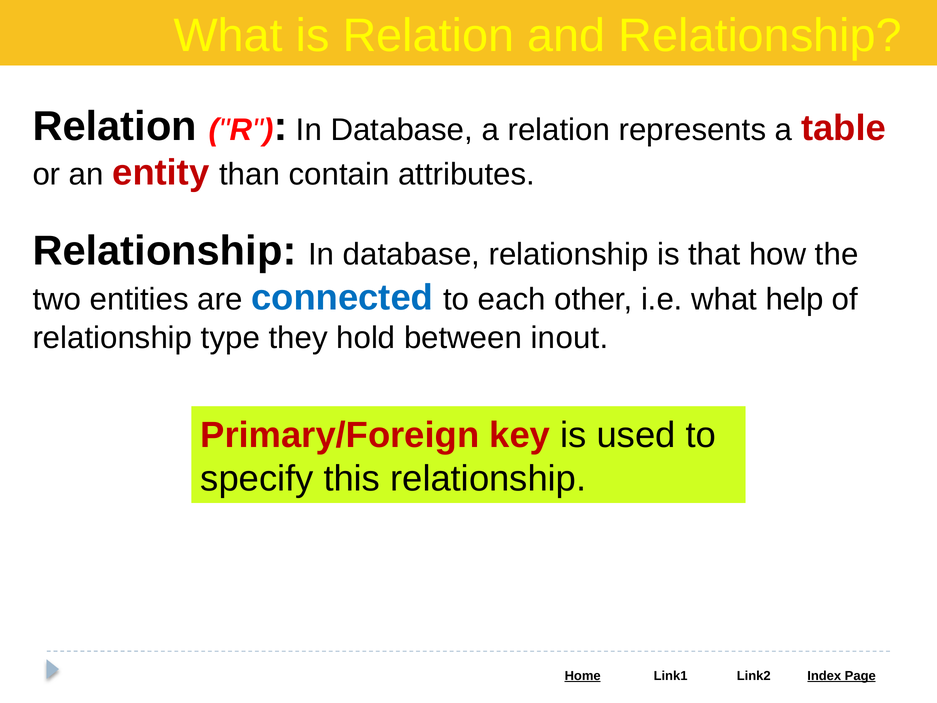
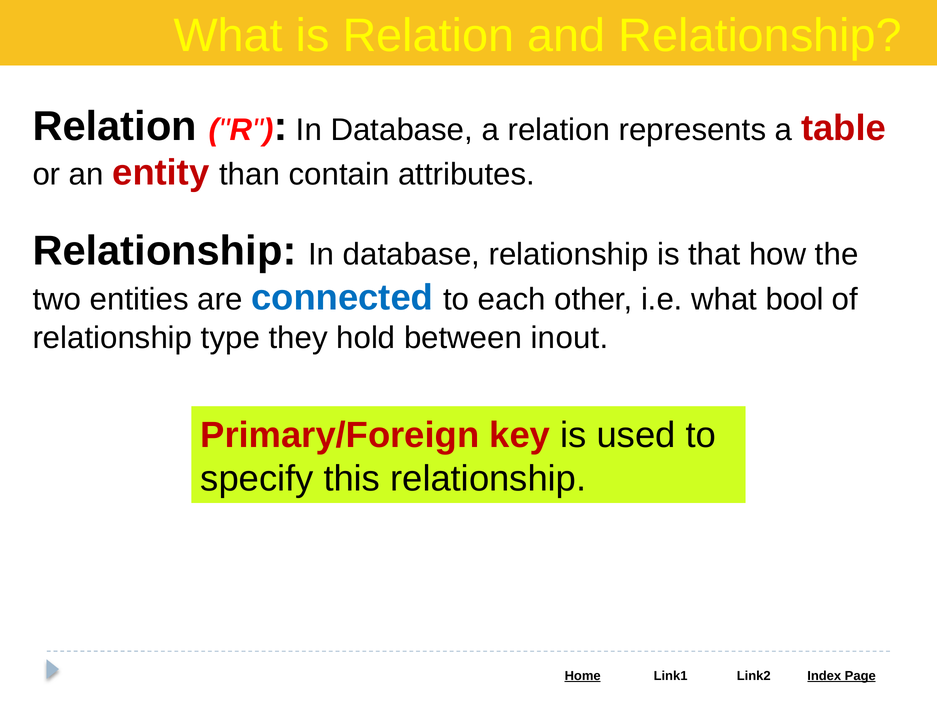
help: help -> bool (795, 299)
